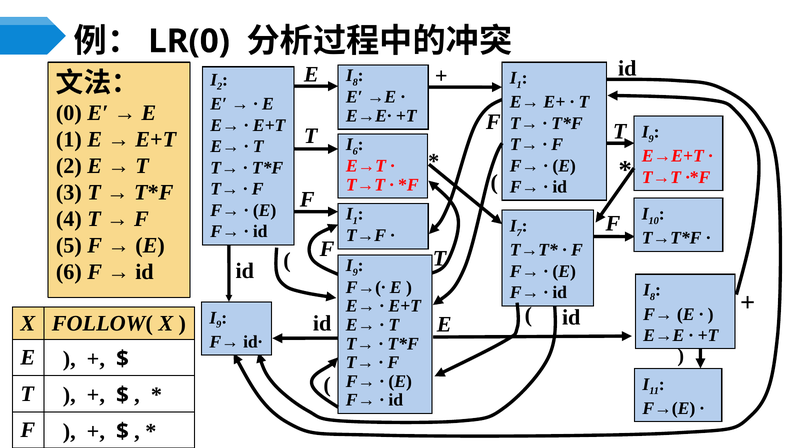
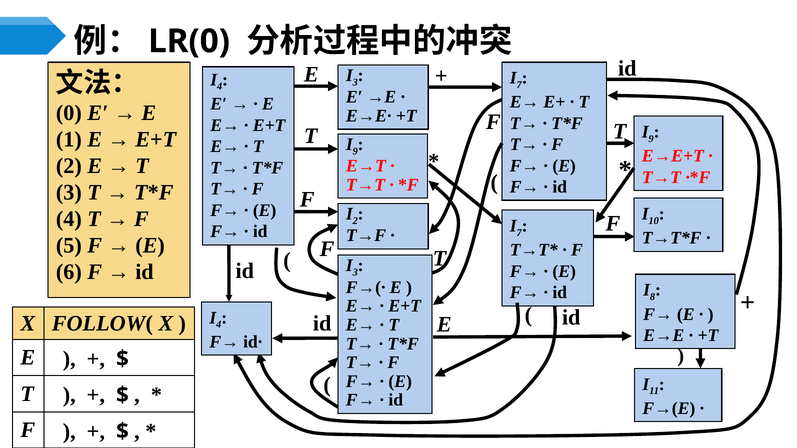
8: 8 -> 3 (355, 82)
1: 1 -> 7 (519, 85)
2: 2 -> 4 (220, 87)
6: 6 -> 9 (355, 151)
1: 1 -> 2 (355, 221)
9: 9 -> 3 (355, 273)
9: 9 -> 4 (219, 325)
